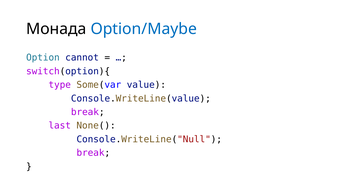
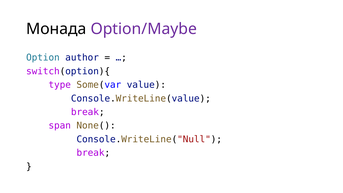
Option/Maybe colour: blue -> purple (144, 29)
cannot: cannot -> author (82, 58)
last: last -> span (60, 126)
